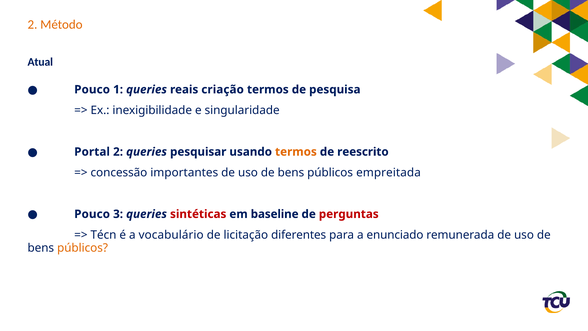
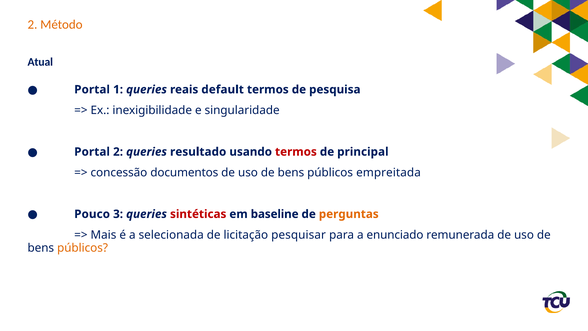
Pouco: Pouco -> Portal (92, 89)
criação: criação -> default (223, 89)
pesquisar: pesquisar -> resultado (198, 152)
termos colour: orange -> red (296, 152)
reescrito: reescrito -> principal (363, 152)
importantes: importantes -> documentos (184, 172)
perguntas colour: red -> orange (349, 214)
Técn: Técn -> Mais (103, 235)
vocabulário: vocabulário -> selecionada (171, 235)
diferentes: diferentes -> pesquisar (299, 235)
